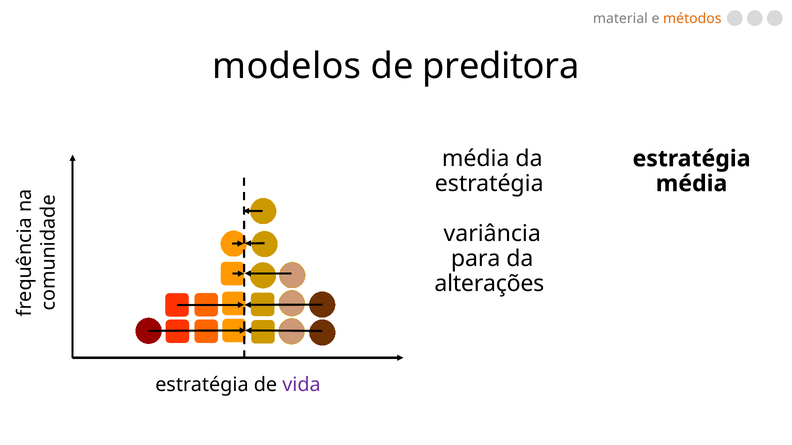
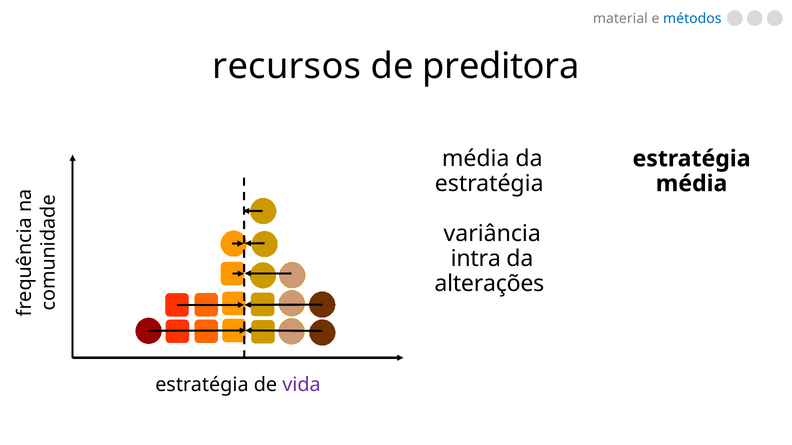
métodos colour: orange -> blue (692, 19)
modelos: modelos -> recursos (287, 67)
para: para -> intra (476, 259)
